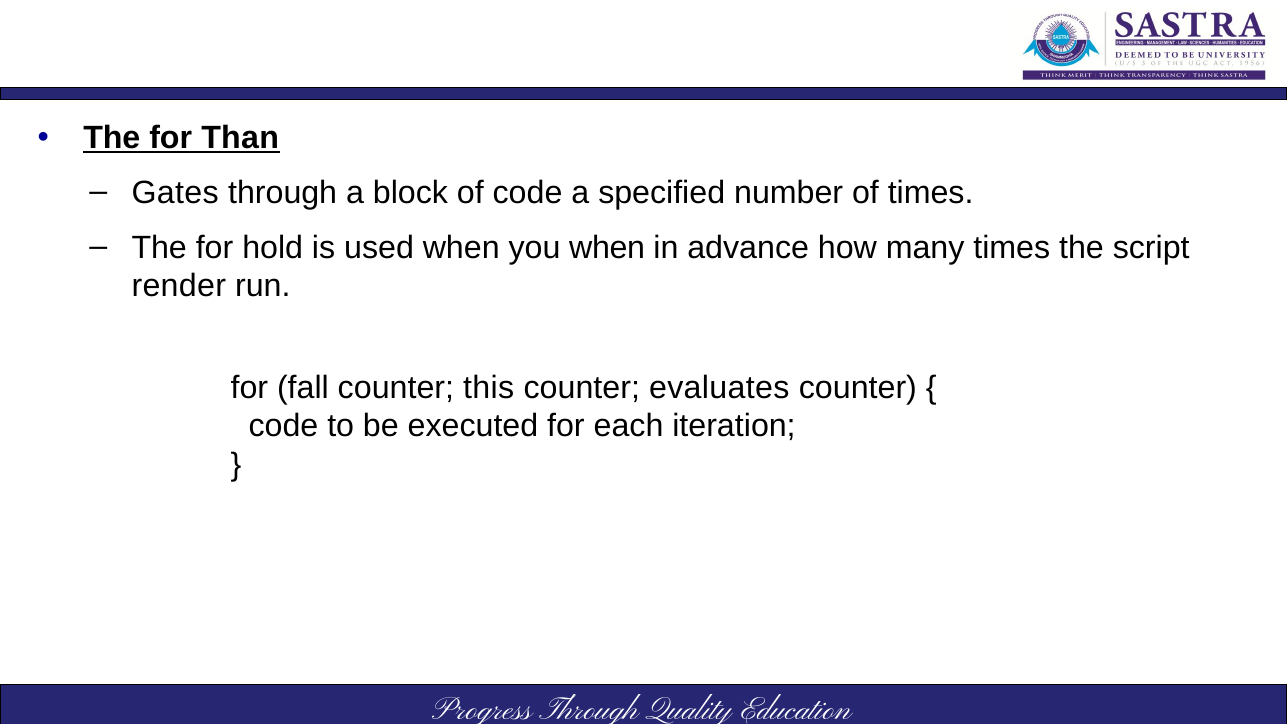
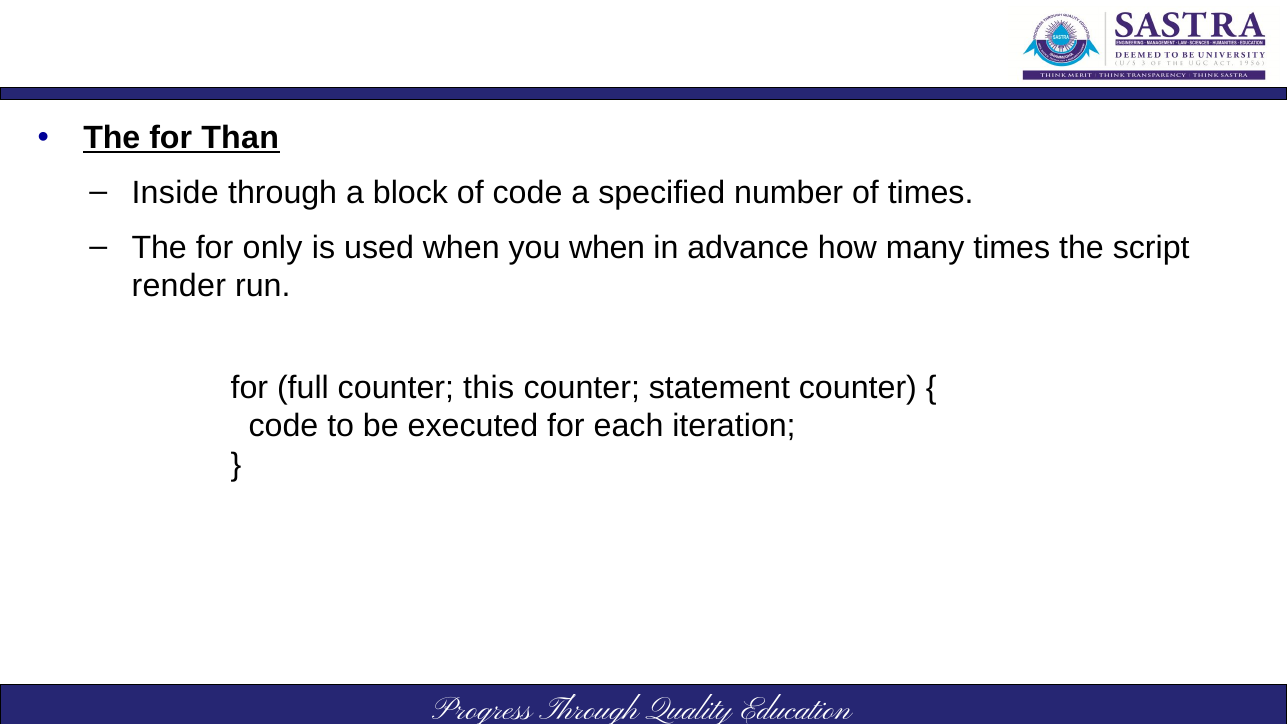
Gates: Gates -> Inside (175, 193)
hold: hold -> only (273, 248)
fall: fall -> full (303, 388)
evaluates: evaluates -> statement (719, 388)
